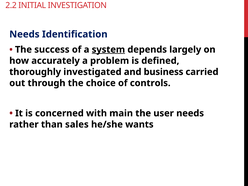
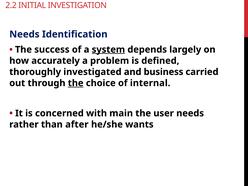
the underline: none -> present (76, 83)
controls: controls -> internal (150, 83)
sales: sales -> after (77, 124)
